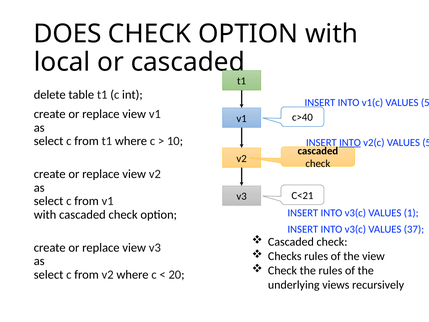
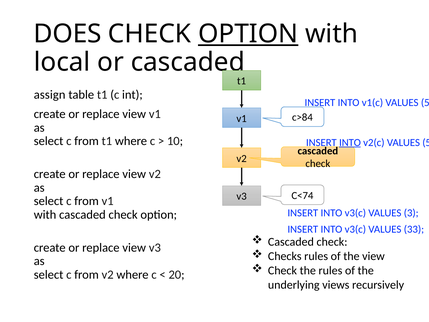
OPTION underline: none -> present (248, 34)
delete: delete -> assign (50, 94)
c>40: c>40 -> c>84 (302, 117)
C<21: C<21 -> C<74 (302, 195)
1: 1 -> 3 (411, 213)
37: 37 -> 33 (414, 229)
